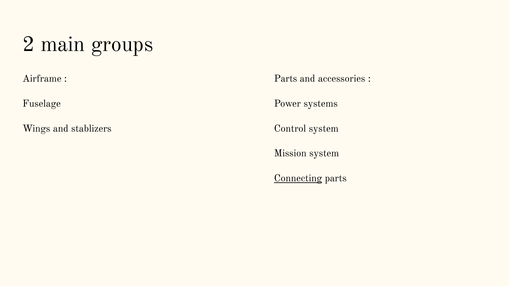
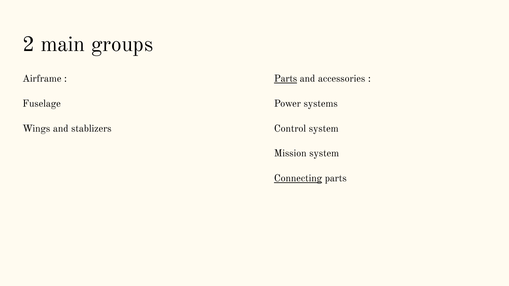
Parts underline: none -> present (286, 79)
